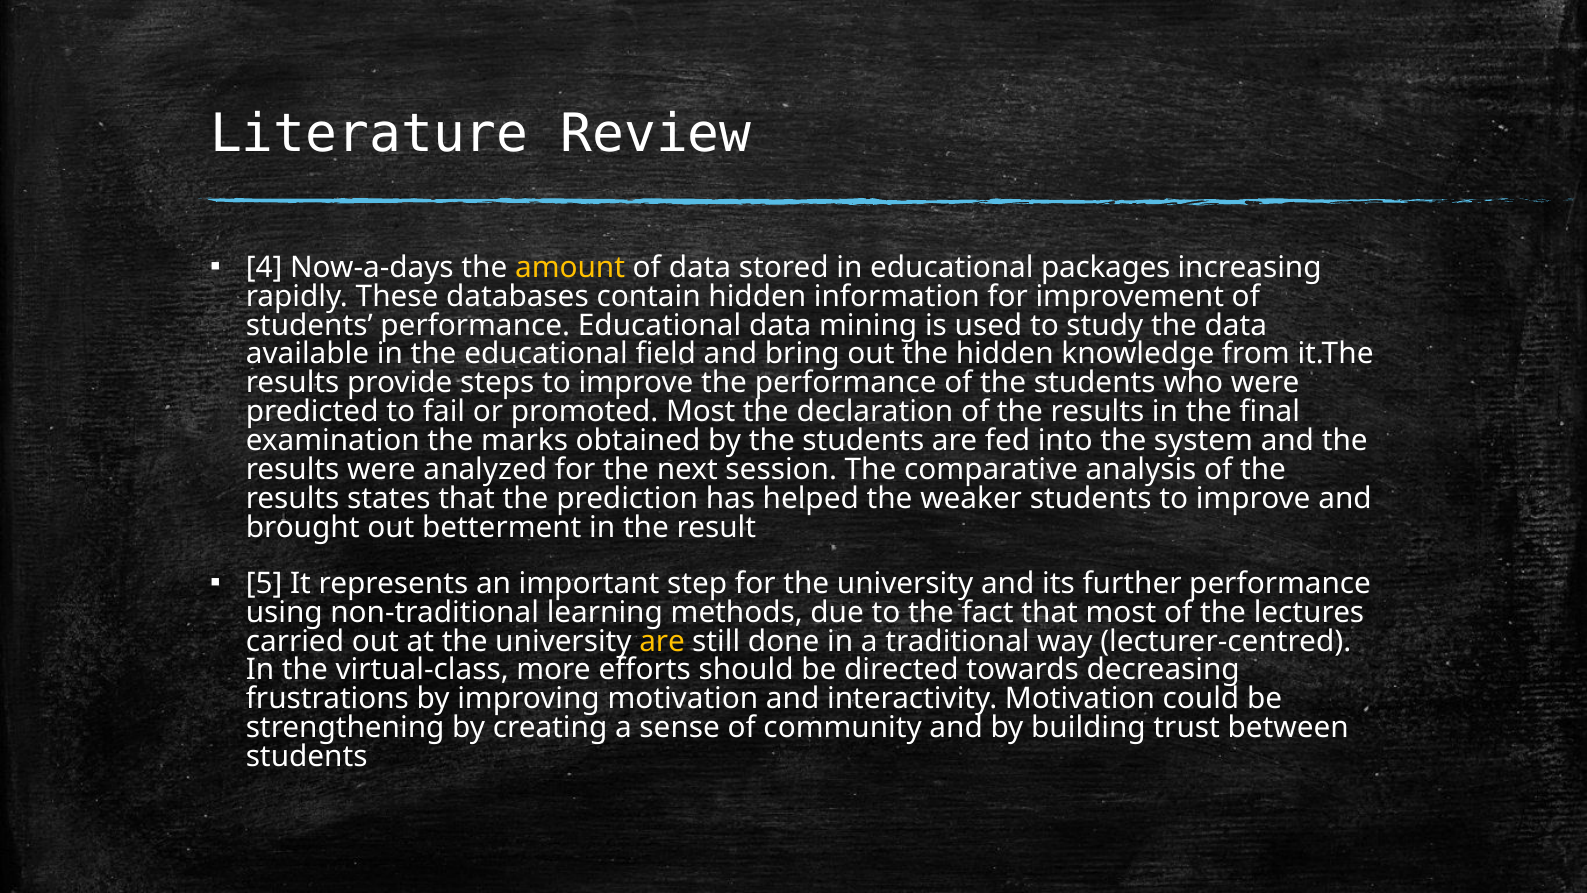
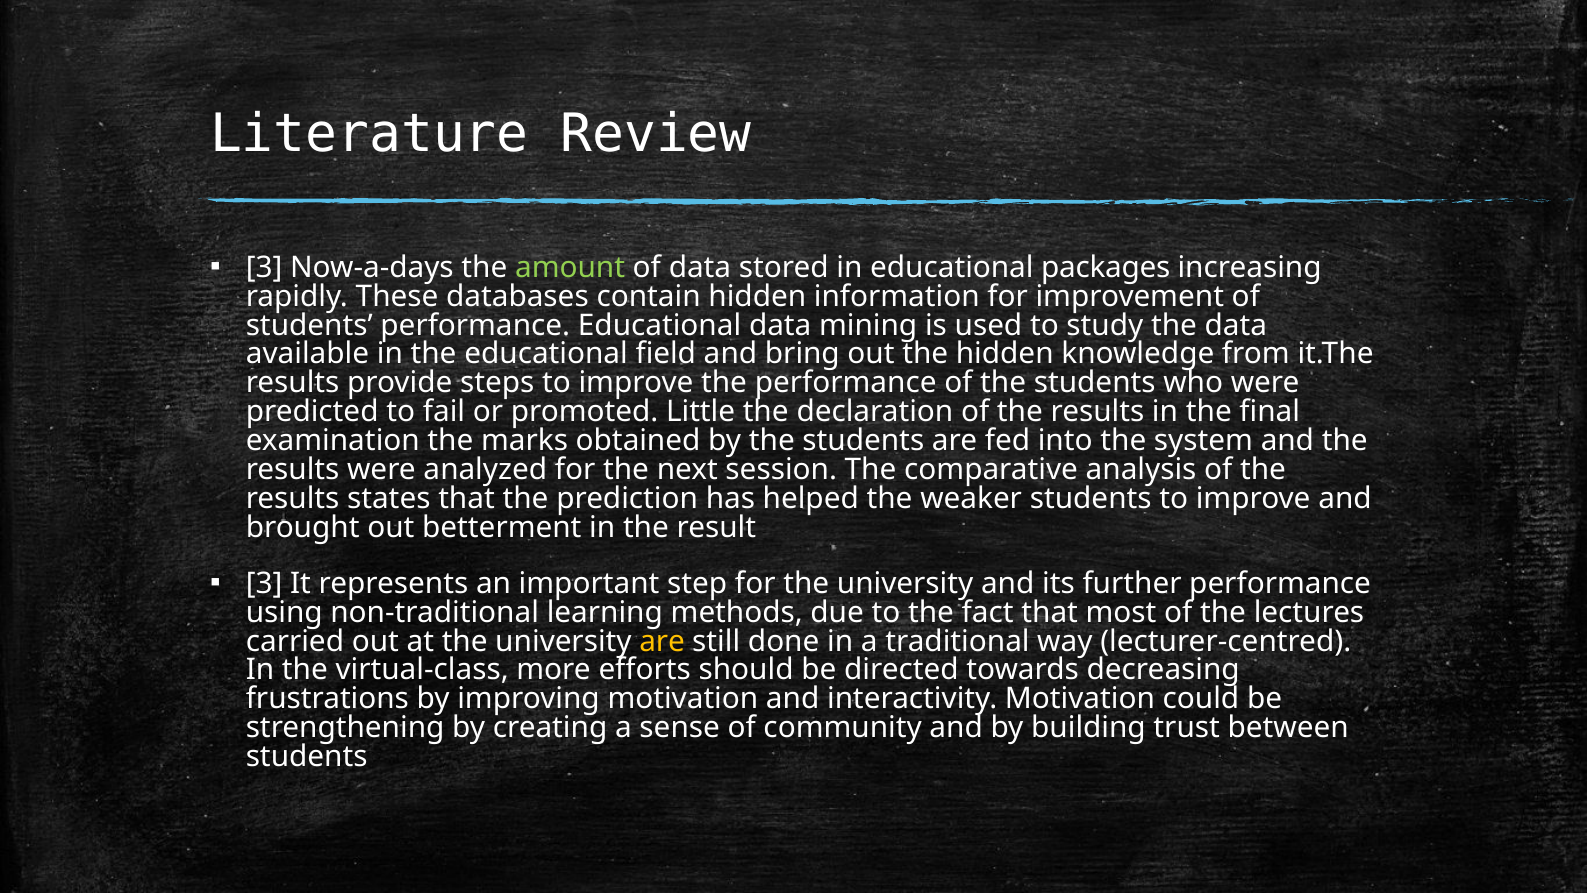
4: 4 -> 3 (264, 267)
amount colour: yellow -> light green (570, 267)
promoted Most: Most -> Little (701, 412)
5: 5 -> 3 (264, 583)
